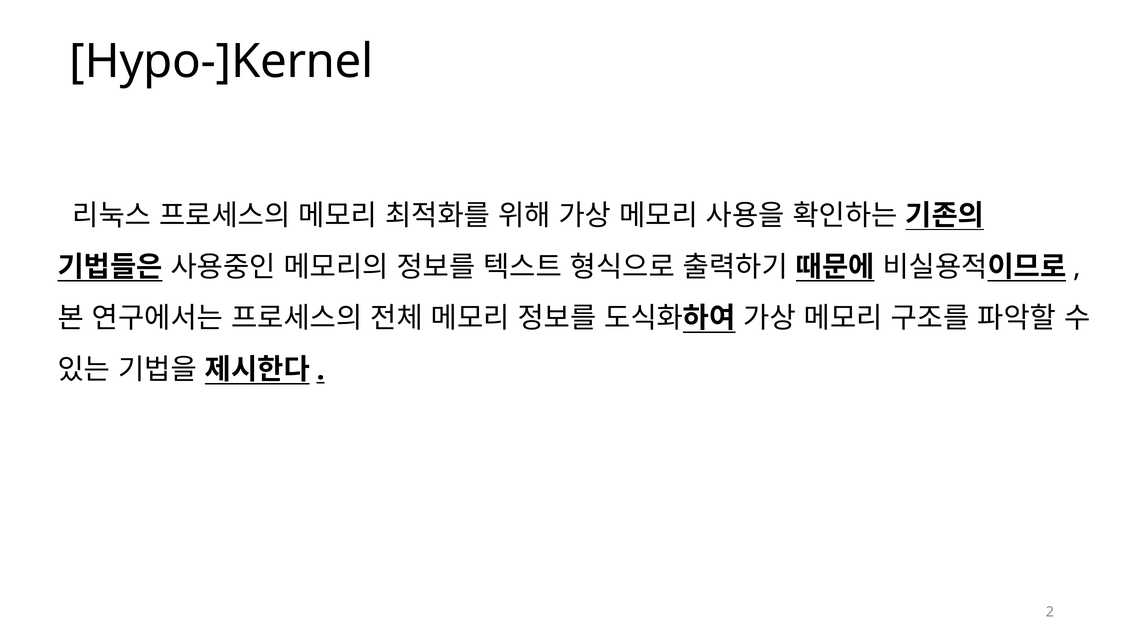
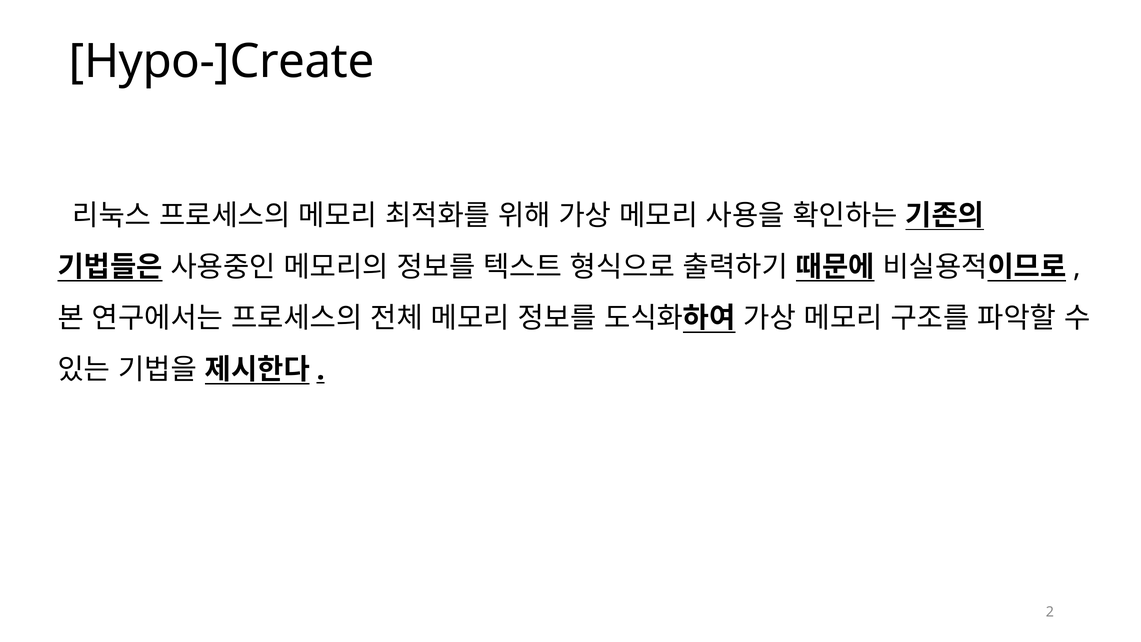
Hypo-]Kernel: Hypo-]Kernel -> Hypo-]Create (222, 62)
